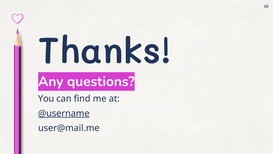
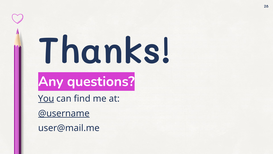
You underline: none -> present (46, 98)
